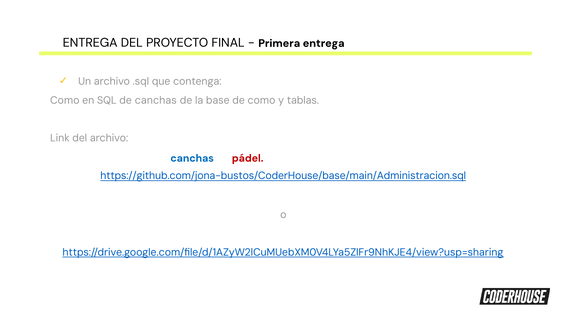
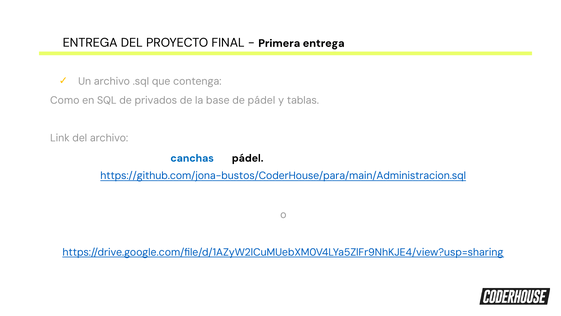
SQL de canchas: canchas -> privados (156, 100)
base de como: como -> pádel (261, 100)
pádel colour: red -> black (248, 158)
https://github.com/jona-bustos/CoderHouse/base/main/Administracion.sql: https://github.com/jona-bustos/CoderHouse/base/main/Administracion.sql -> https://github.com/jona-bustos/CoderHouse/para/main/Administracion.sql (283, 176)
